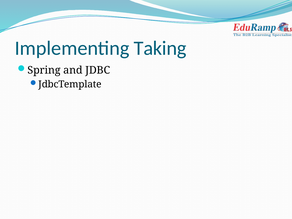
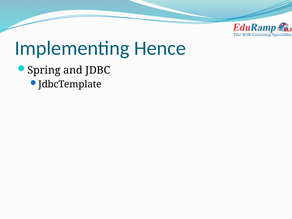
Taking: Taking -> Hence (160, 48)
